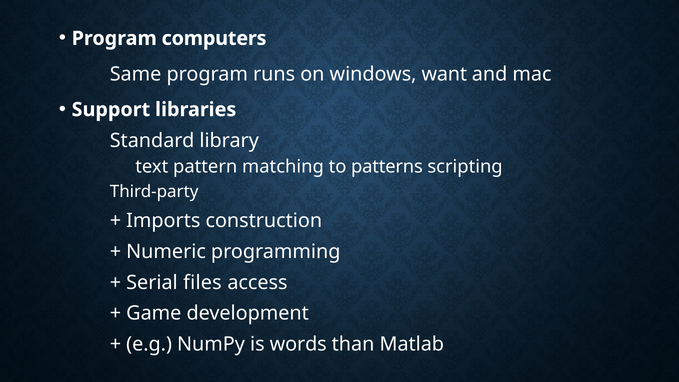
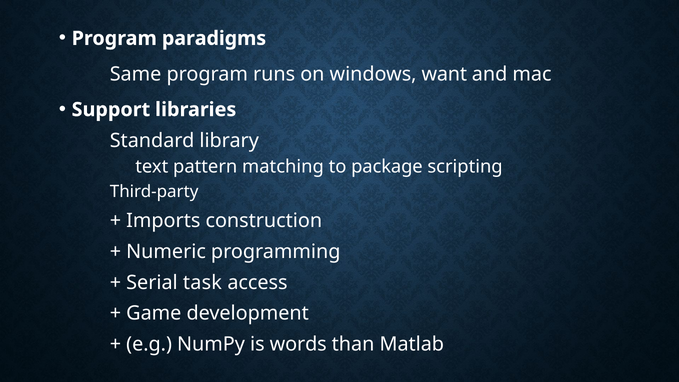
computers: computers -> paradigms (214, 38)
patterns: patterns -> package (387, 167)
files: files -> task (202, 282)
